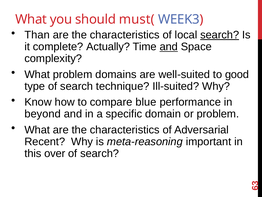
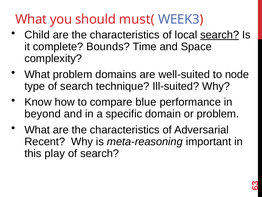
Than: Than -> Child (37, 35)
Actually: Actually -> Bounds (108, 47)
and underline: present -> none (169, 47)
good: good -> node (237, 74)
over: over -> play (55, 153)
